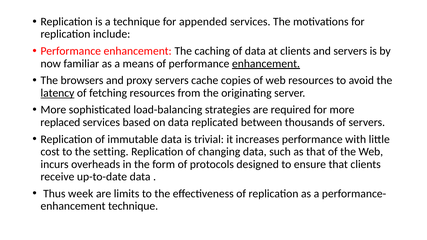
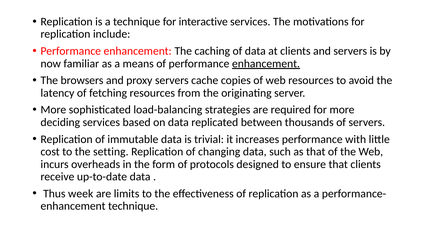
appended: appended -> interactive (203, 22)
latency underline: present -> none (57, 93)
replaced: replaced -> deciding (60, 122)
